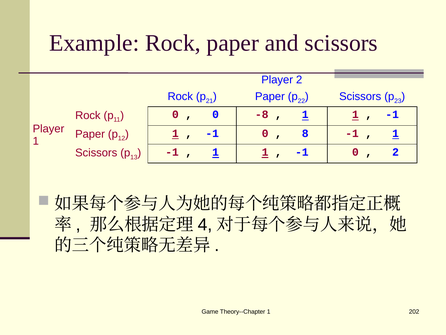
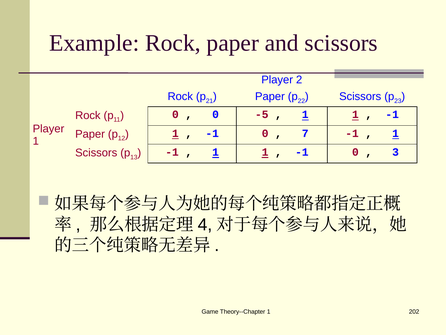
-8: -8 -> -5 (262, 114)
8: 8 -> 7 (305, 133)
2: 2 -> 3 (396, 152)
